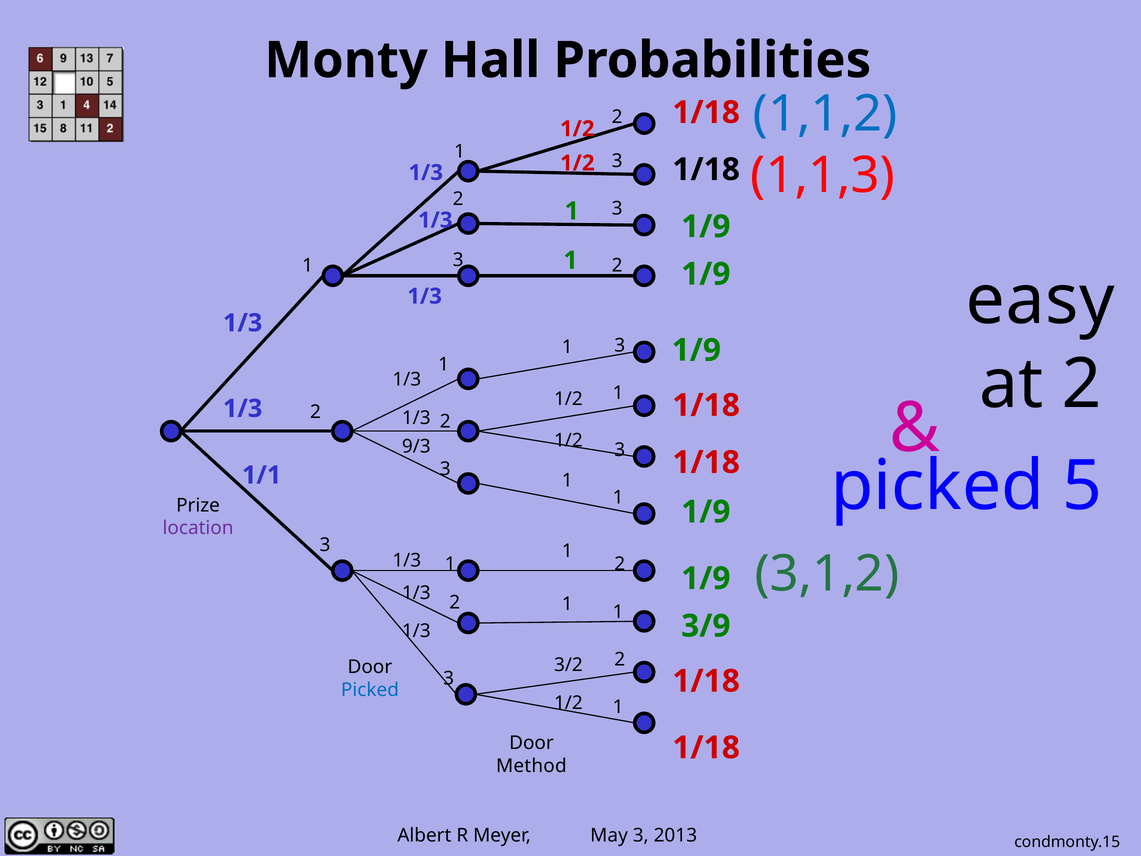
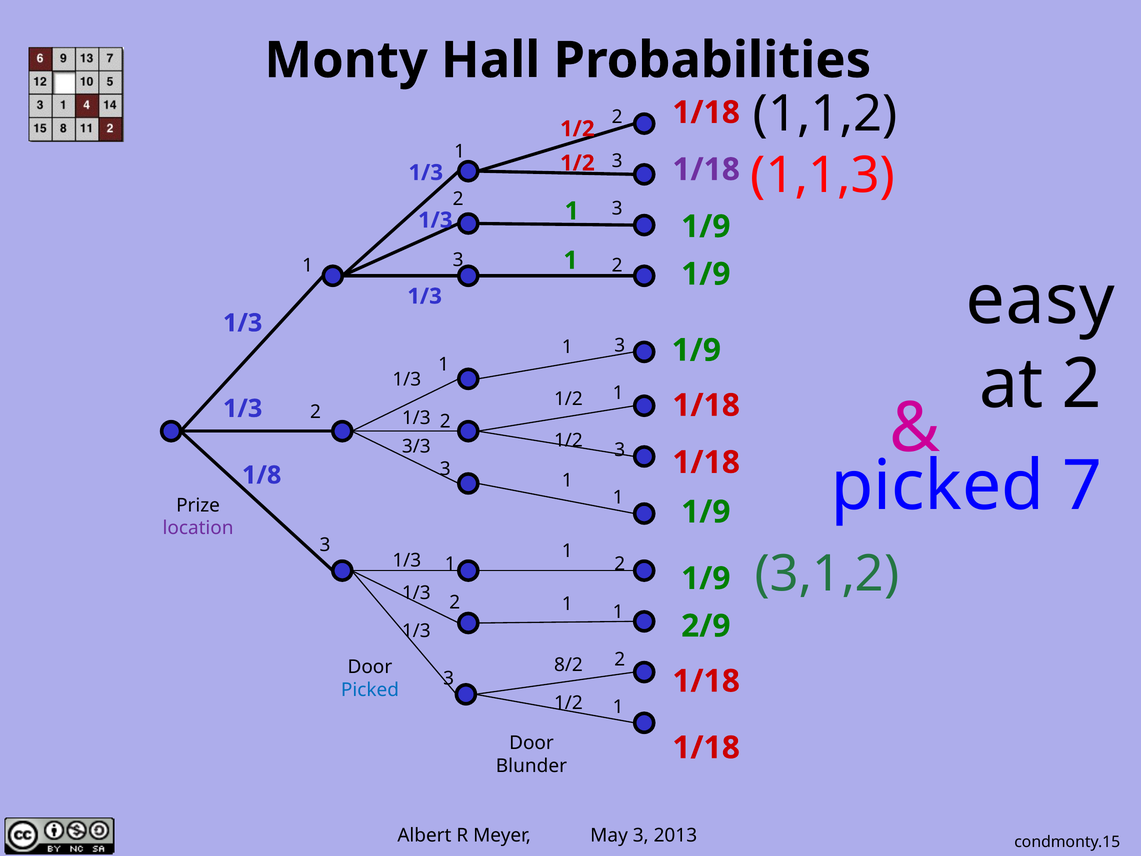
1,1,2 colour: blue -> black (825, 114)
1/18 colour: black -> purple (706, 169)
9/3: 9/3 -> 3/3 (416, 446)
5: 5 -> 7 (1082, 486)
1/1: 1/1 -> 1/8 (262, 475)
3/9: 3/9 -> 2/9 (706, 626)
3/2: 3/2 -> 8/2 (568, 665)
Method: Method -> Blunder (531, 766)
